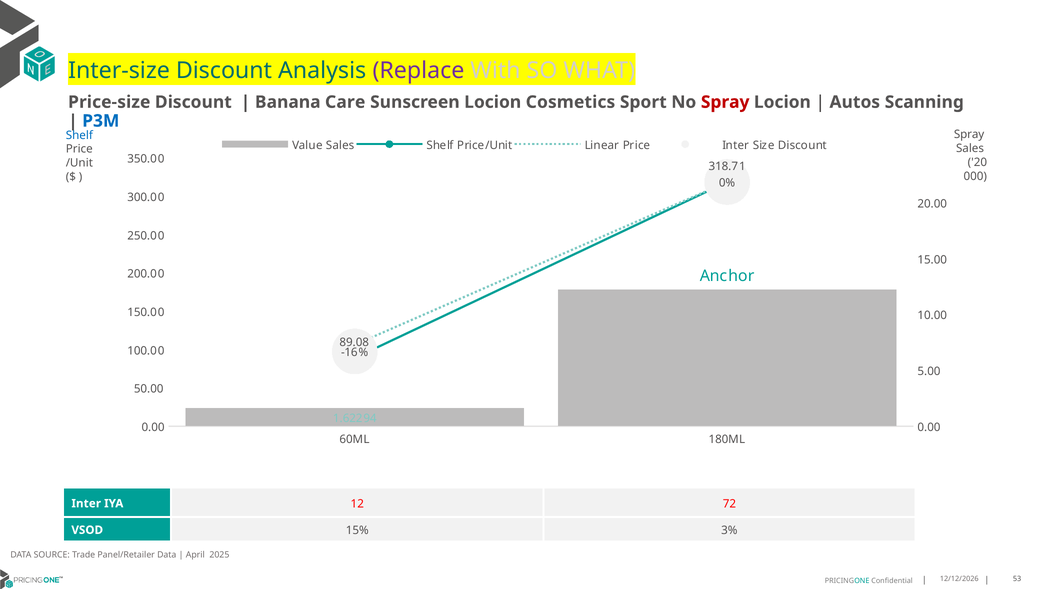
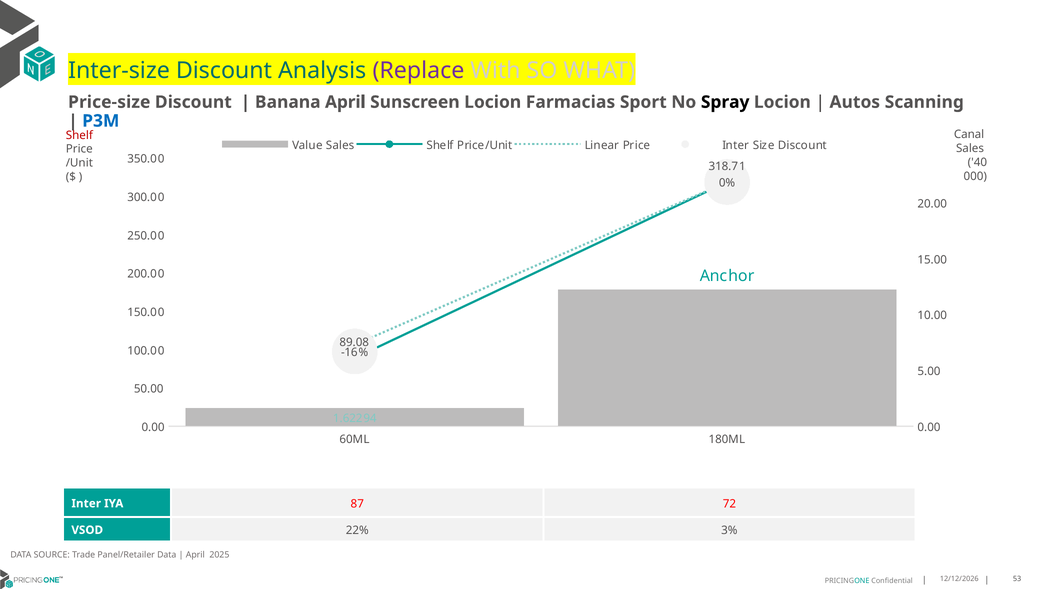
Banana Care: Care -> April (345, 102)
Cosmetics: Cosmetics -> Farmacias (570, 102)
Spray colour: red -> black (725, 102)
Spray: Spray -> Canal (969, 135)
Shelf colour: blue -> red (79, 135)
20: 20 -> 40 (977, 162)
12: 12 -> 87 (357, 504)
15%: 15% -> 22% (357, 530)
